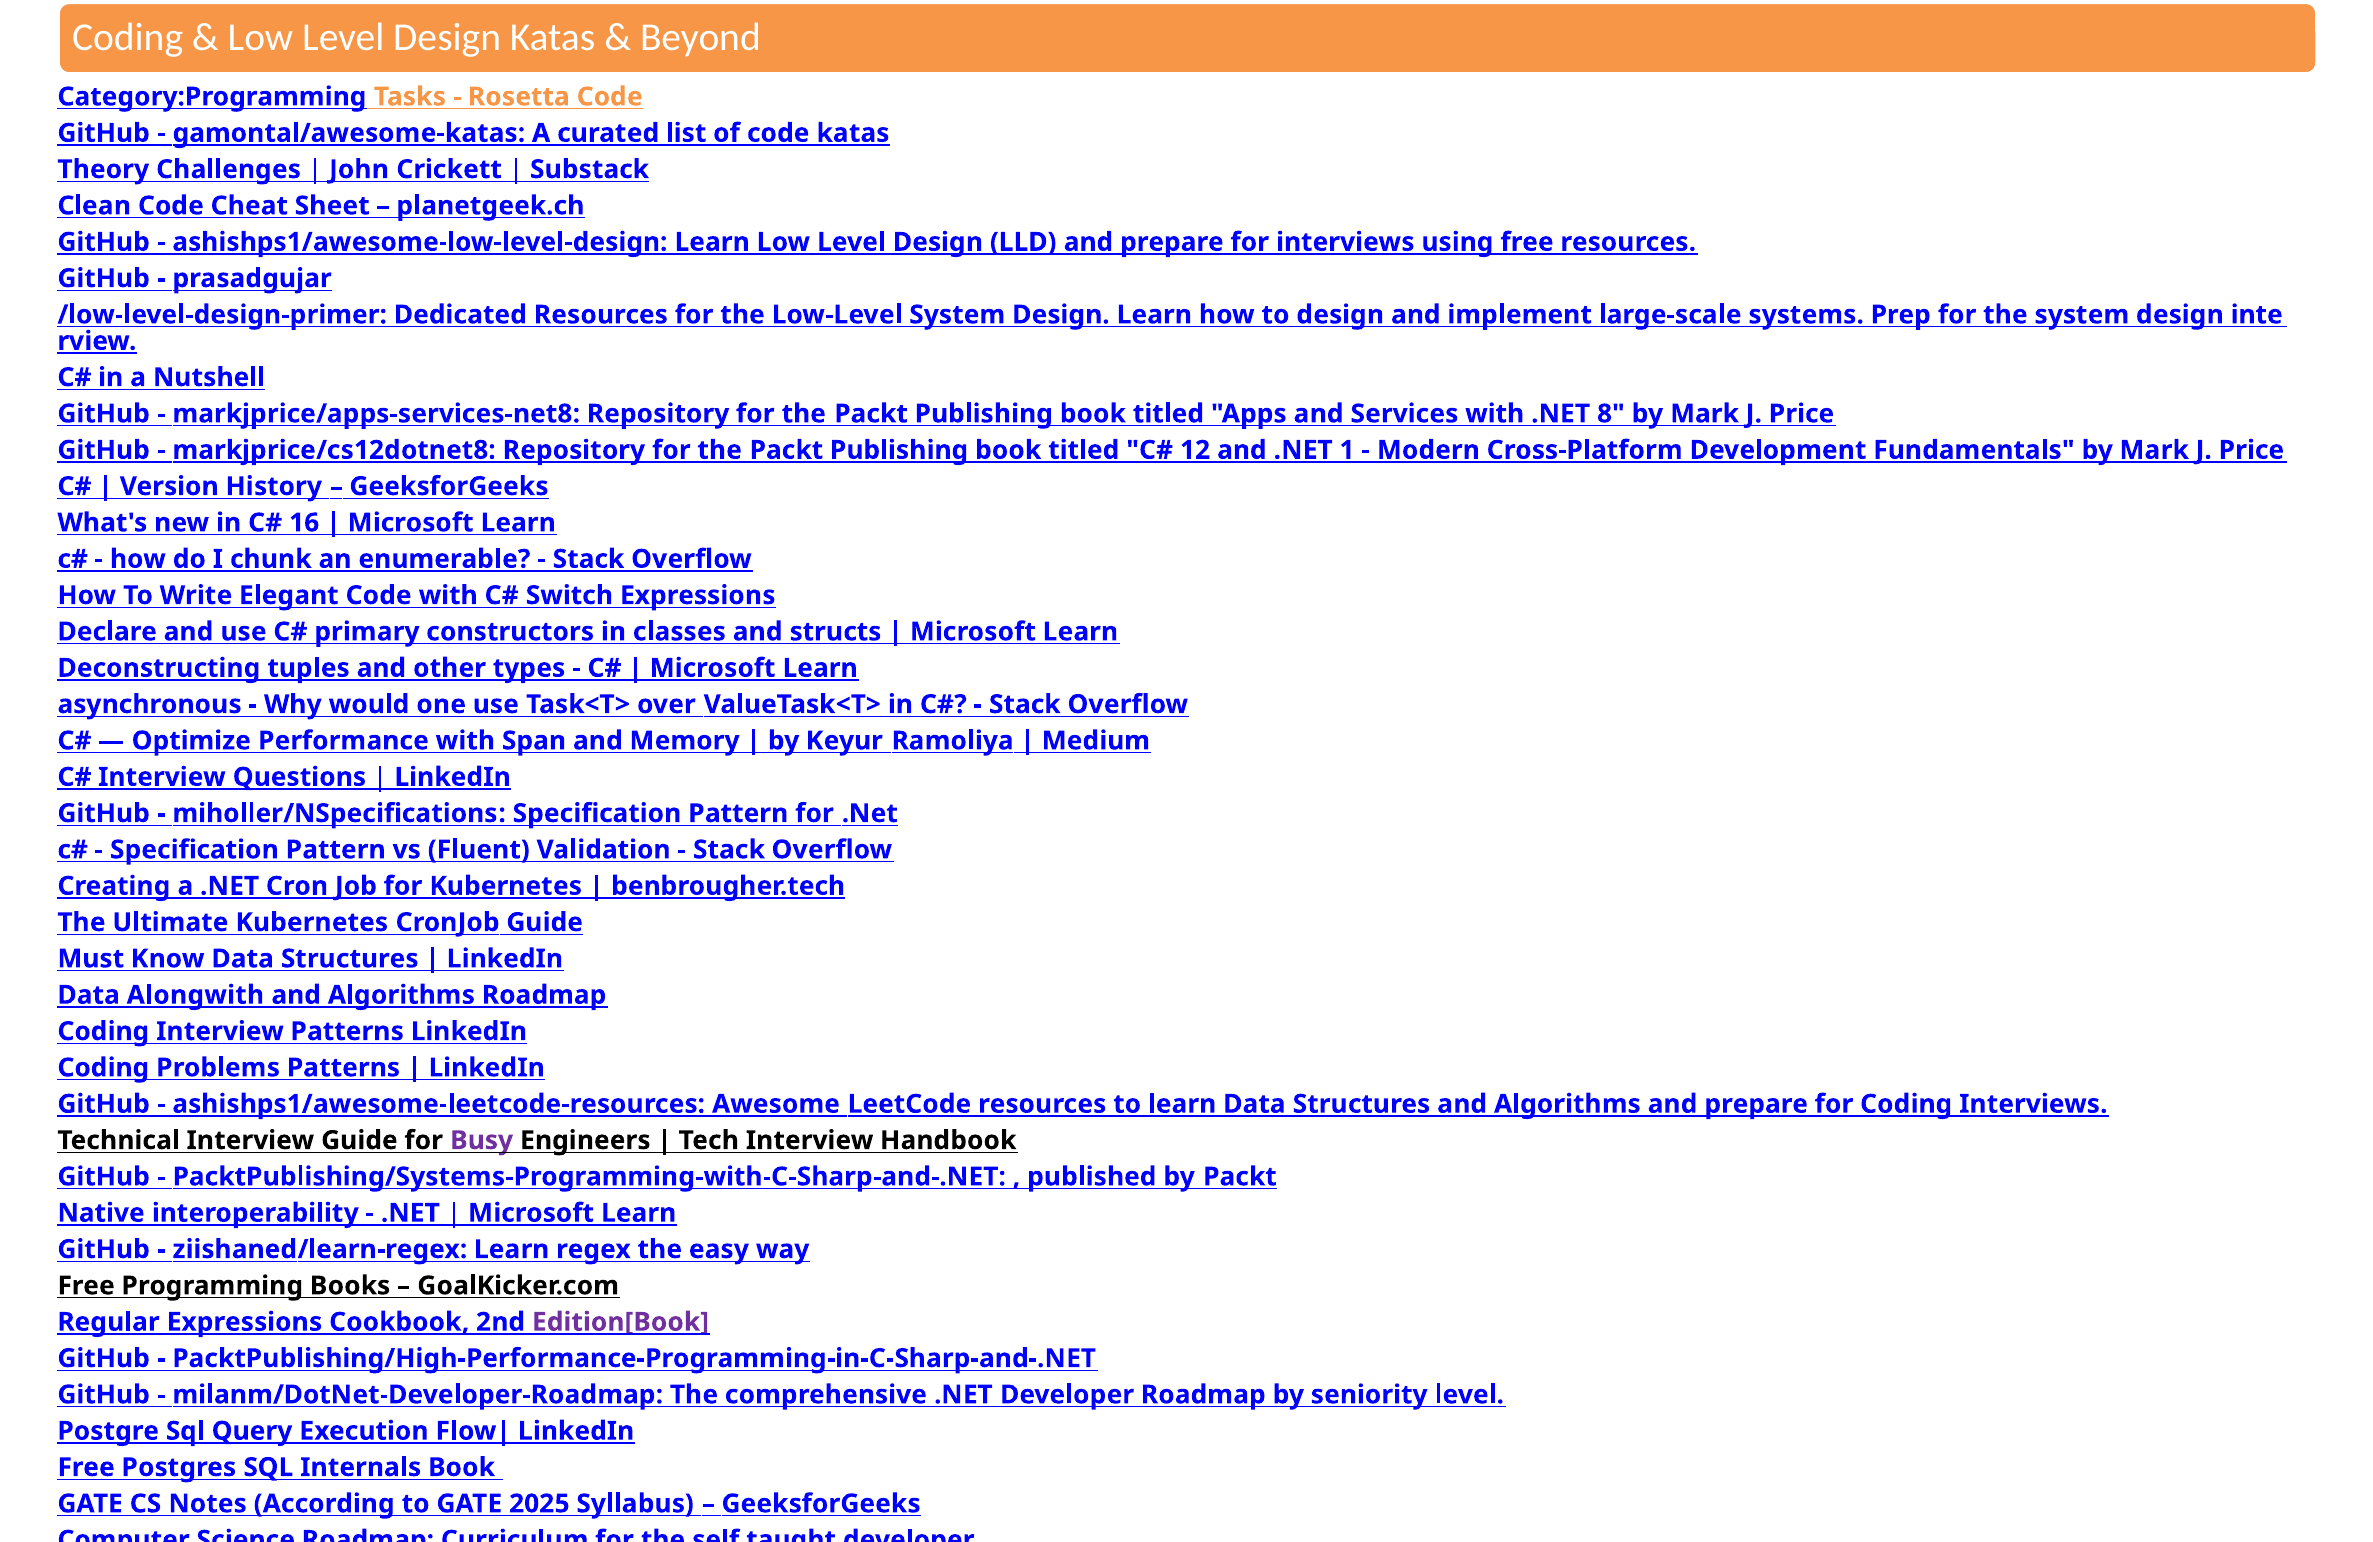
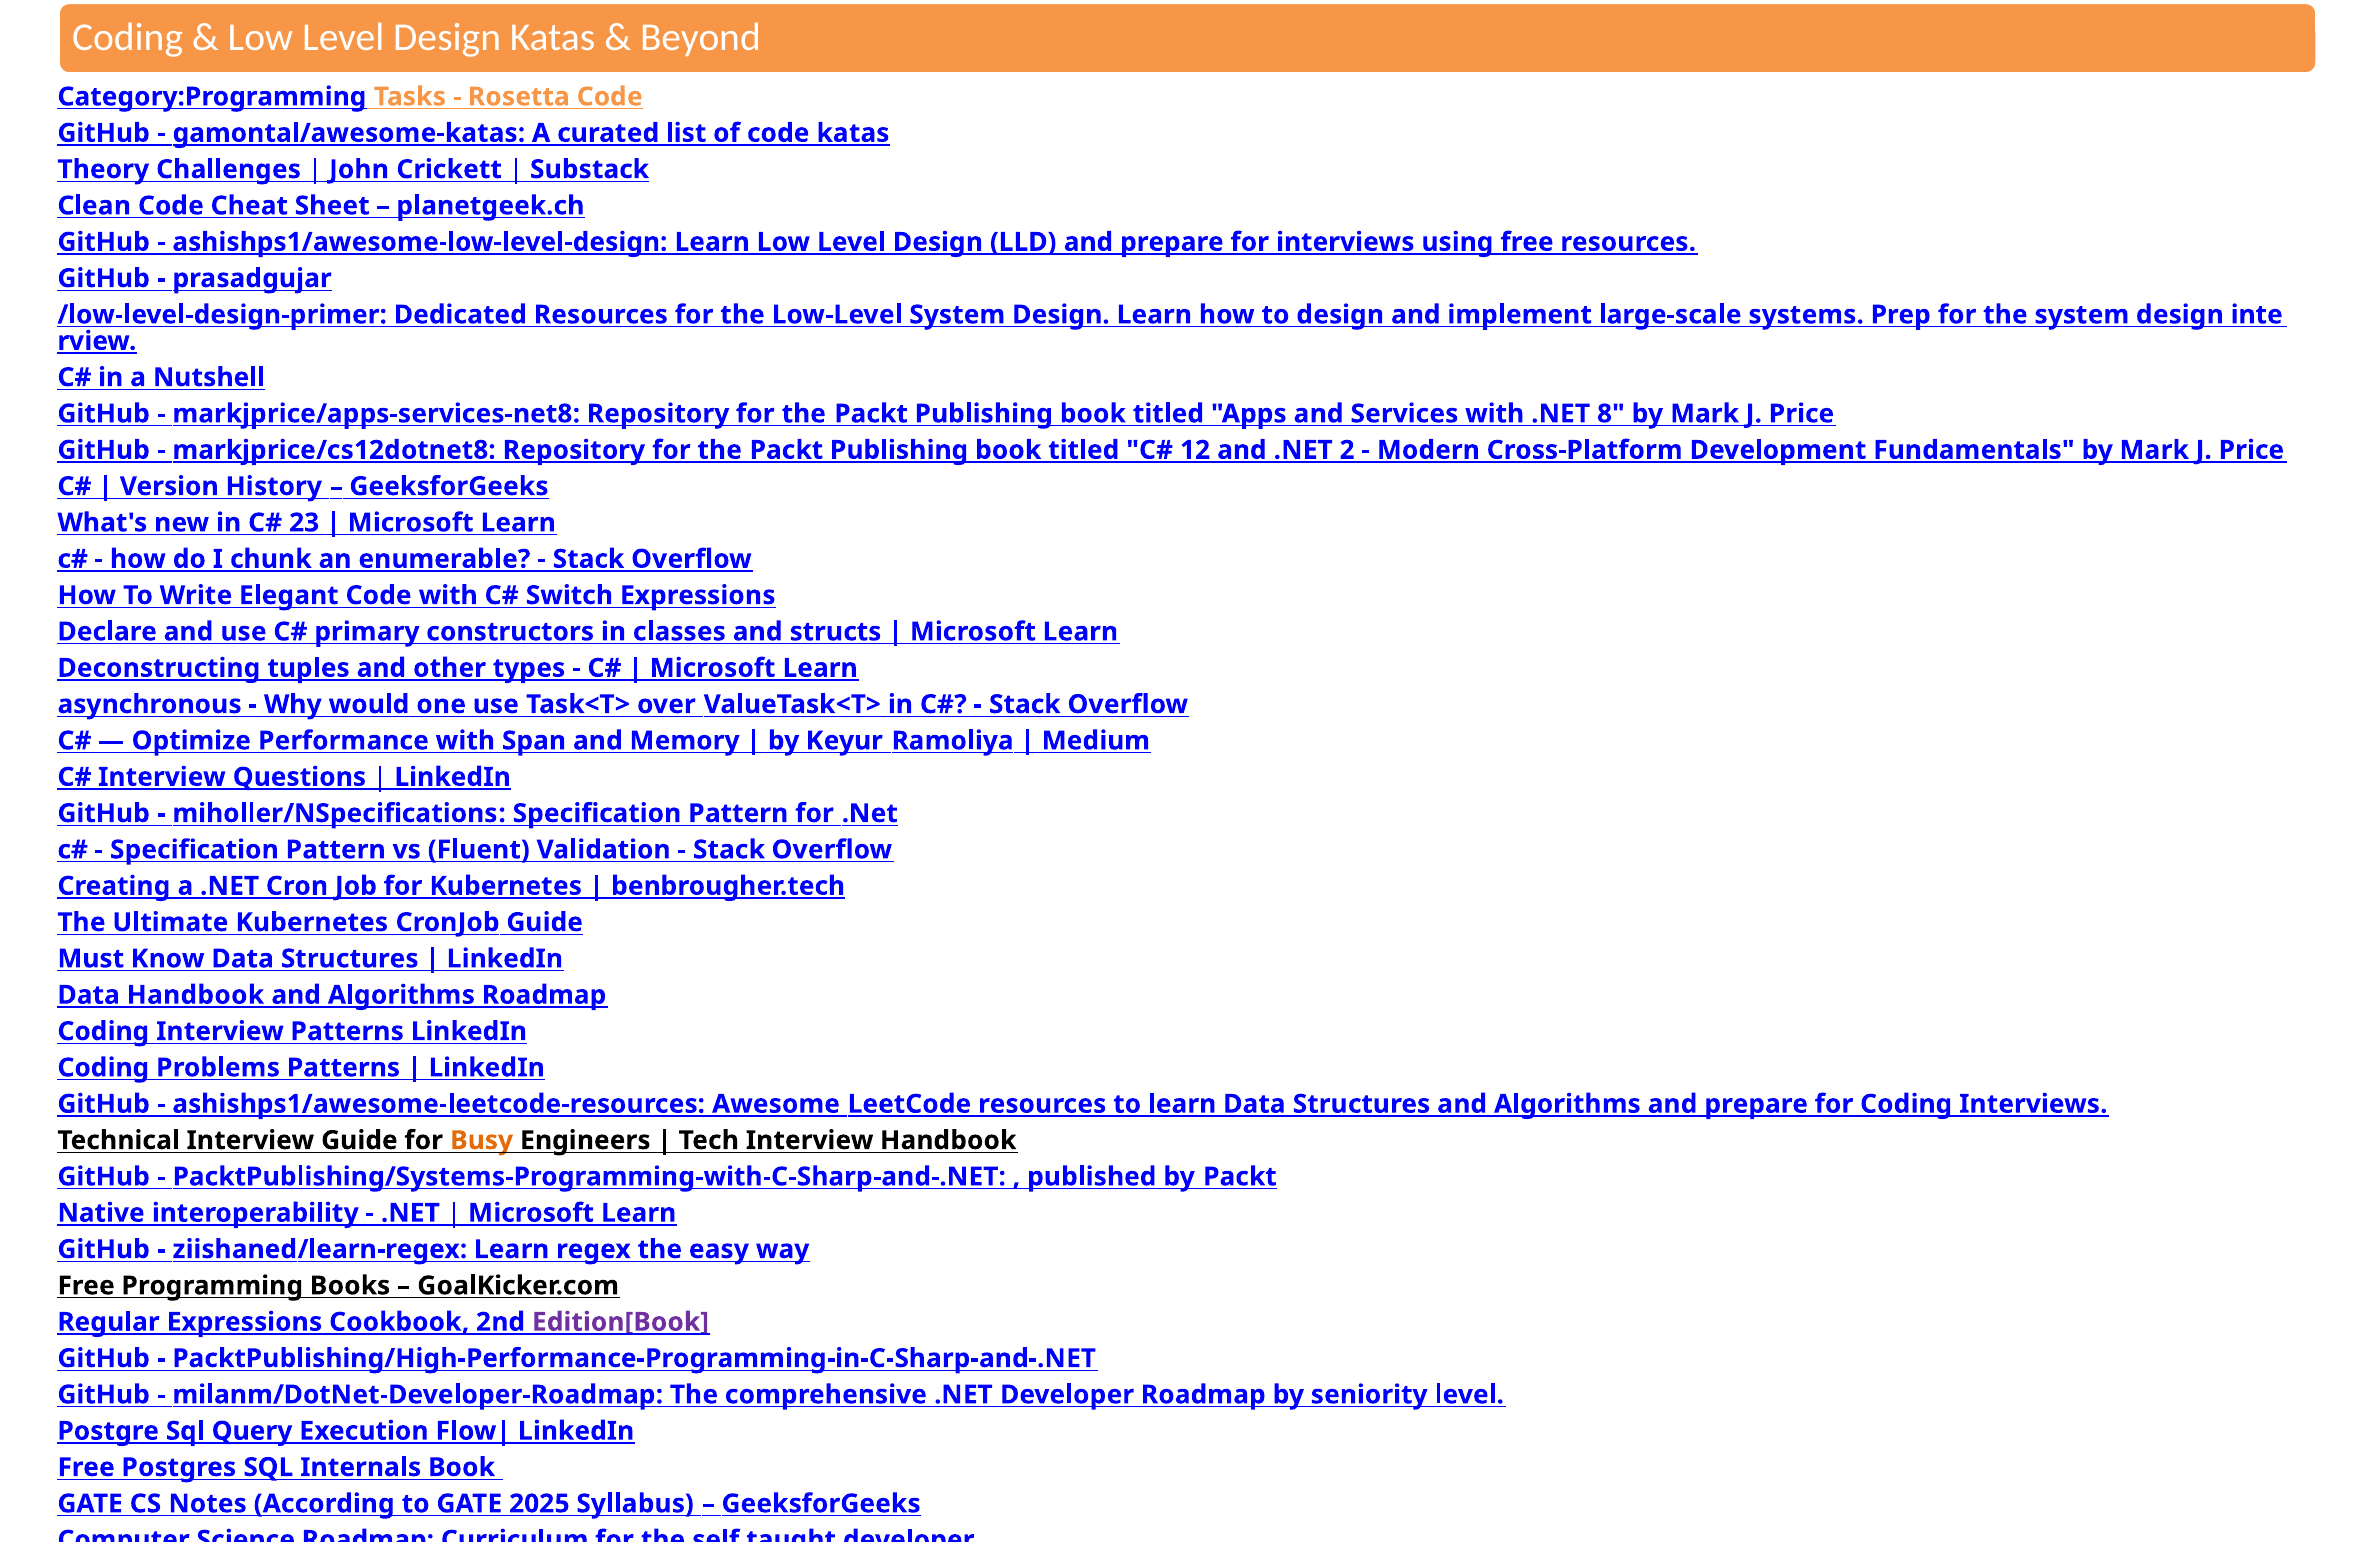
1: 1 -> 2 (1347, 450)
16: 16 -> 23 (304, 523)
Data Alongwith: Alongwith -> Handbook (195, 995)
Busy colour: purple -> orange (482, 1141)
